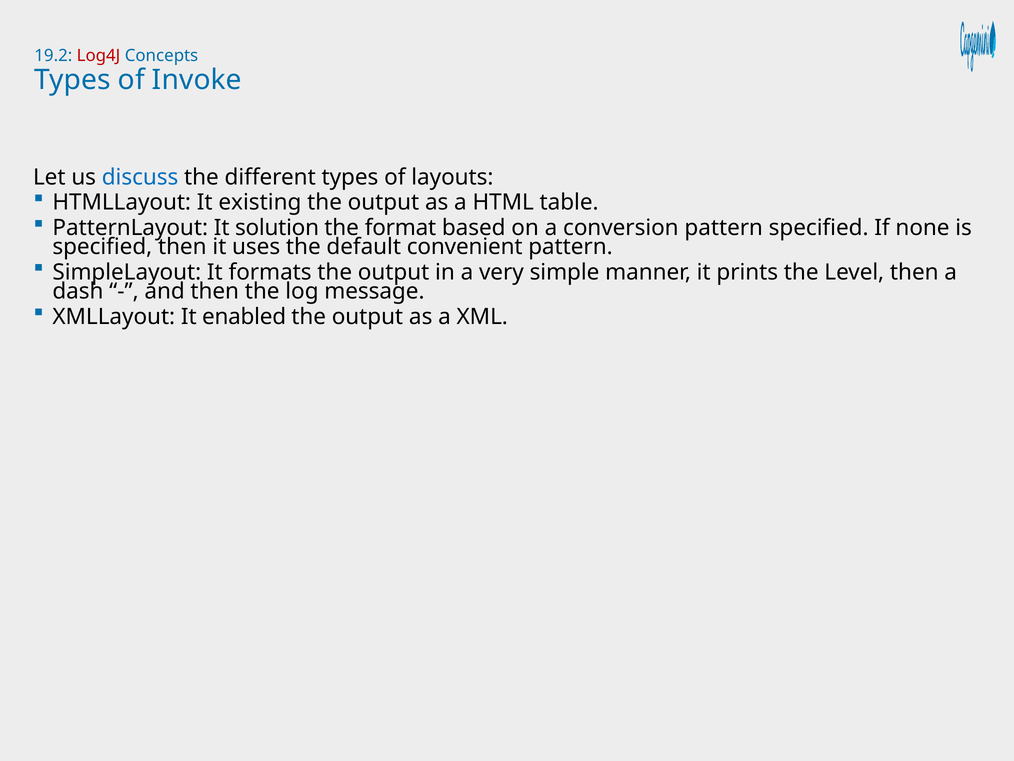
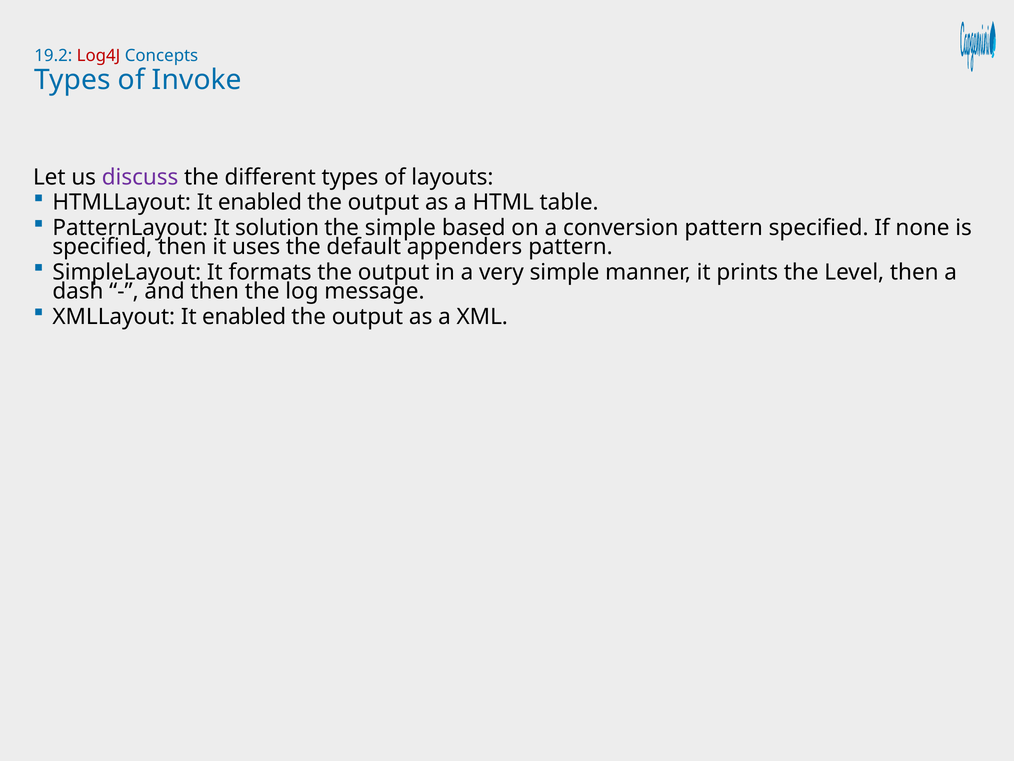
discuss colour: blue -> purple (140, 177)
HTMLLayout It existing: existing -> enabled (260, 202)
the format: format -> simple (400, 228)
convenient: convenient -> appenders (464, 247)
